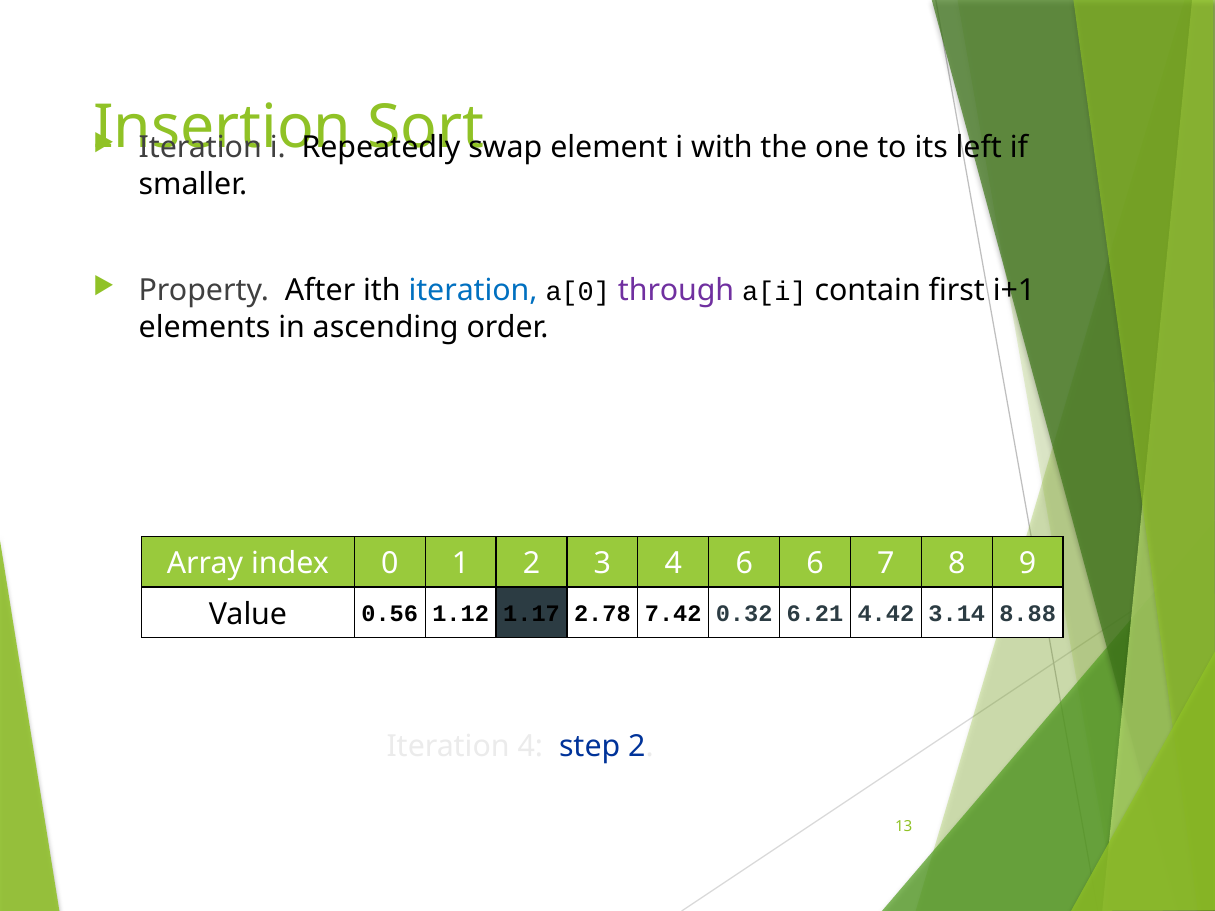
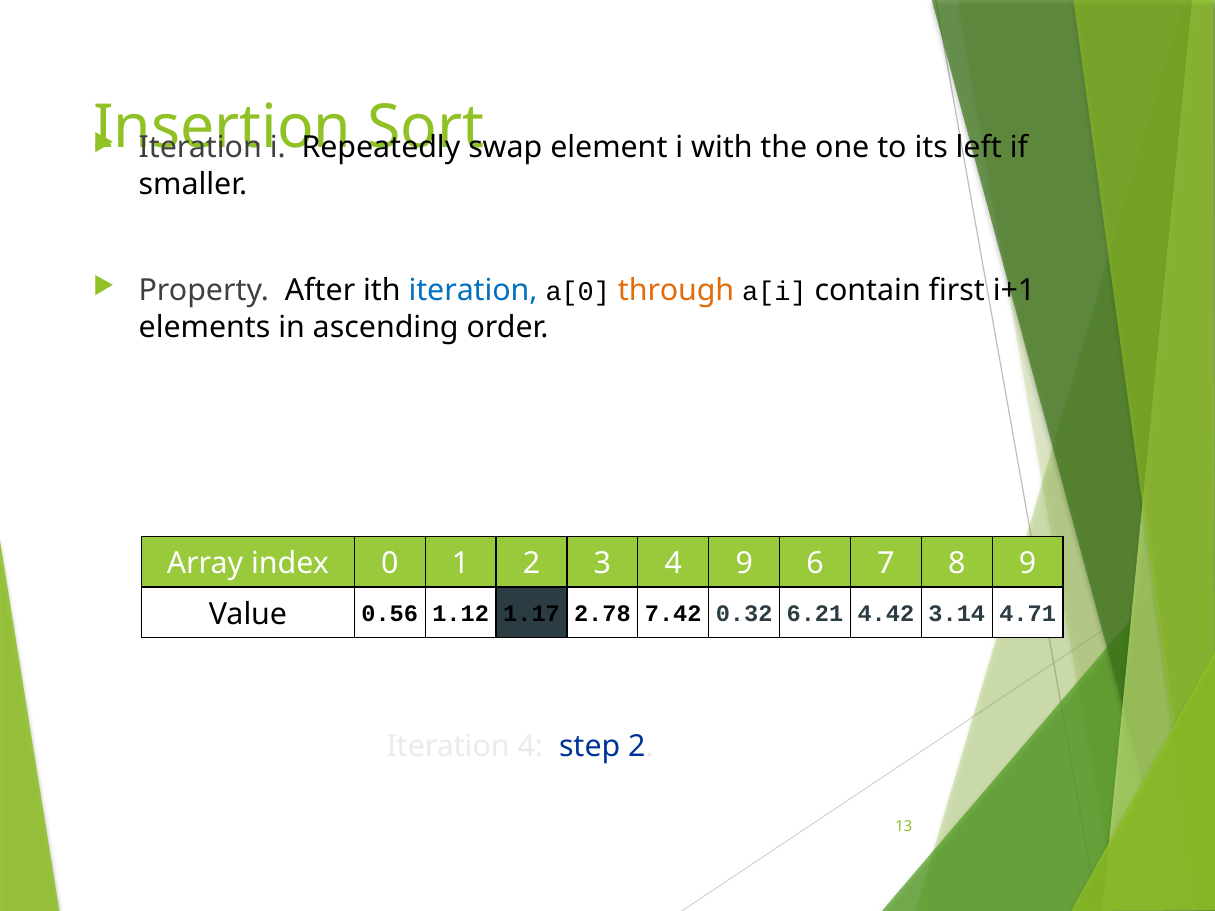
through colour: purple -> orange (676, 291)
4 6: 6 -> 9 (744, 564)
8.88: 8.88 -> 4.71 (1028, 614)
